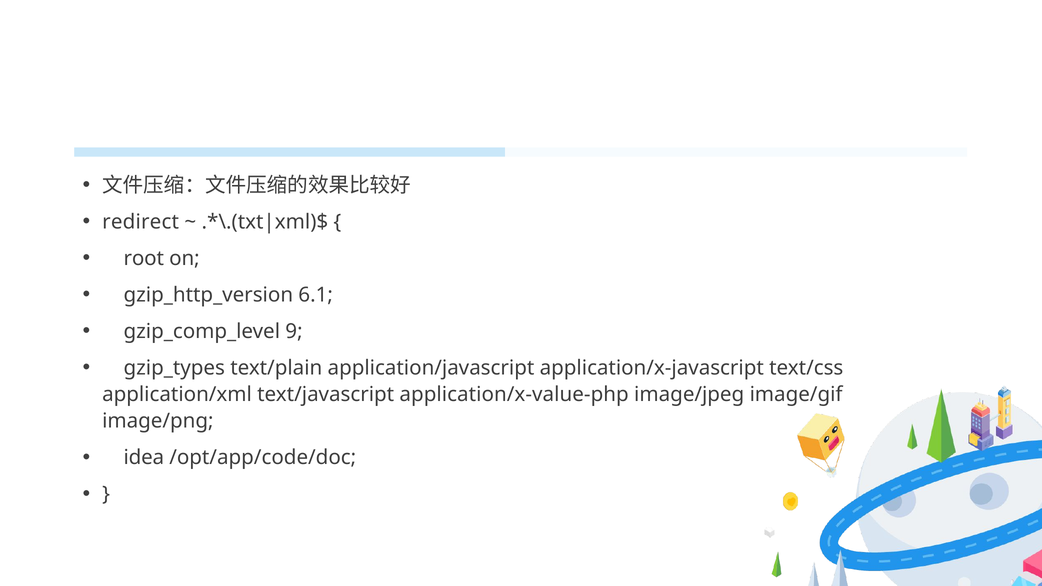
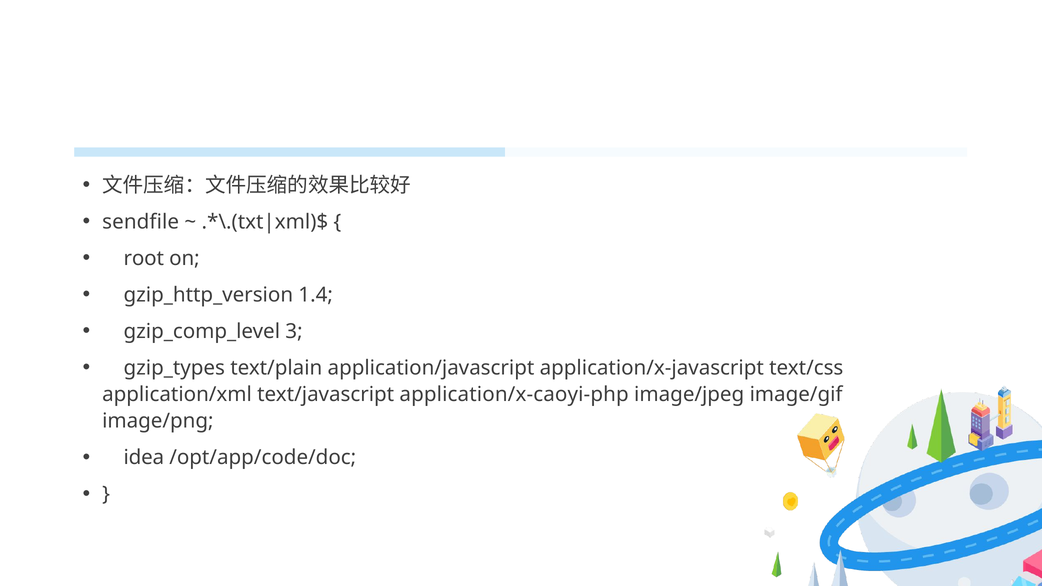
redirect: redirect -> sendfile (141, 222)
6.1: 6.1 -> 1.4 (316, 295)
9: 9 -> 3 (294, 331)
application/x-value-php: application/x-value-php -> application/x-caoyi-php (514, 395)
